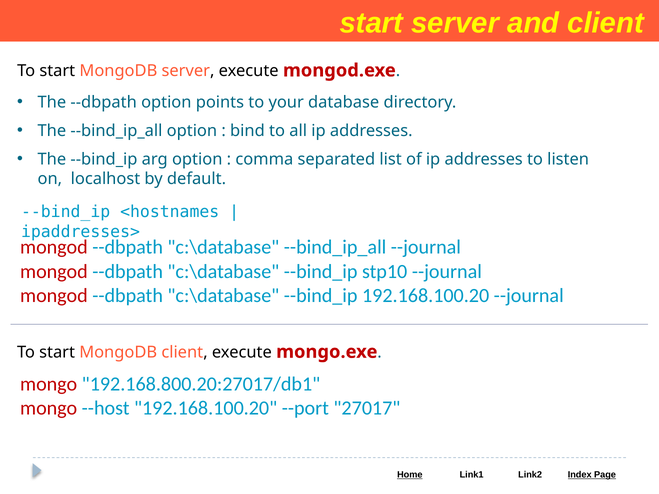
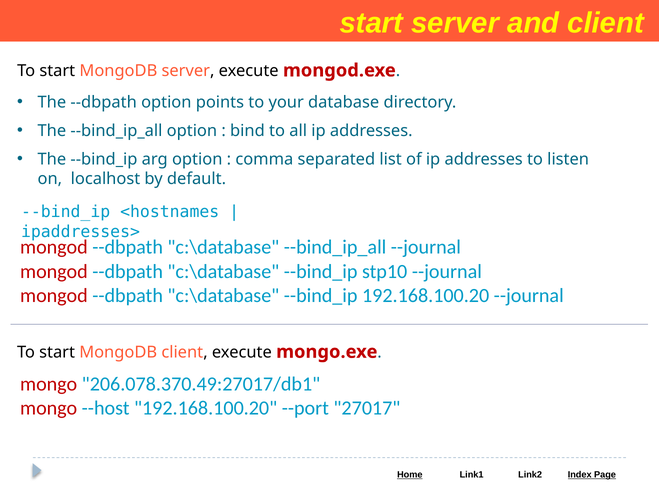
192.168.800.20:27017/db1: 192.168.800.20:27017/db1 -> 206.078.370.49:27017/db1 (201, 384)
